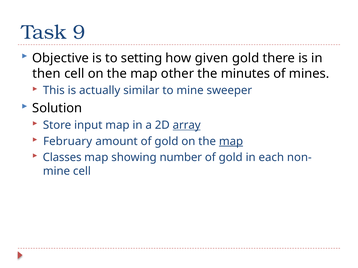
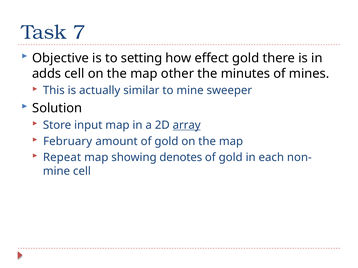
9: 9 -> 7 (79, 32)
given: given -> effect (212, 58)
then: then -> adds (47, 74)
map underline: present -> none (231, 142)
Classes: Classes -> Repeat (62, 158)
number: number -> denotes (181, 158)
